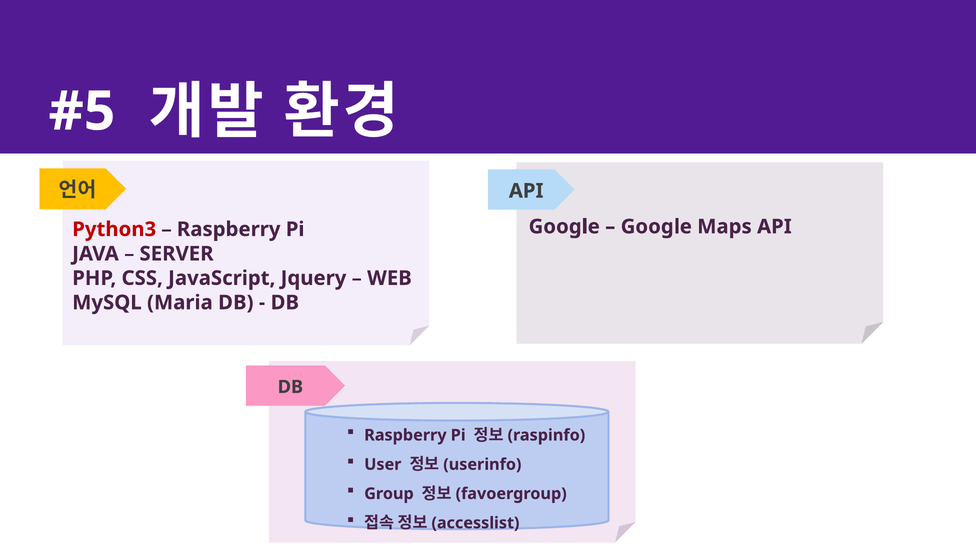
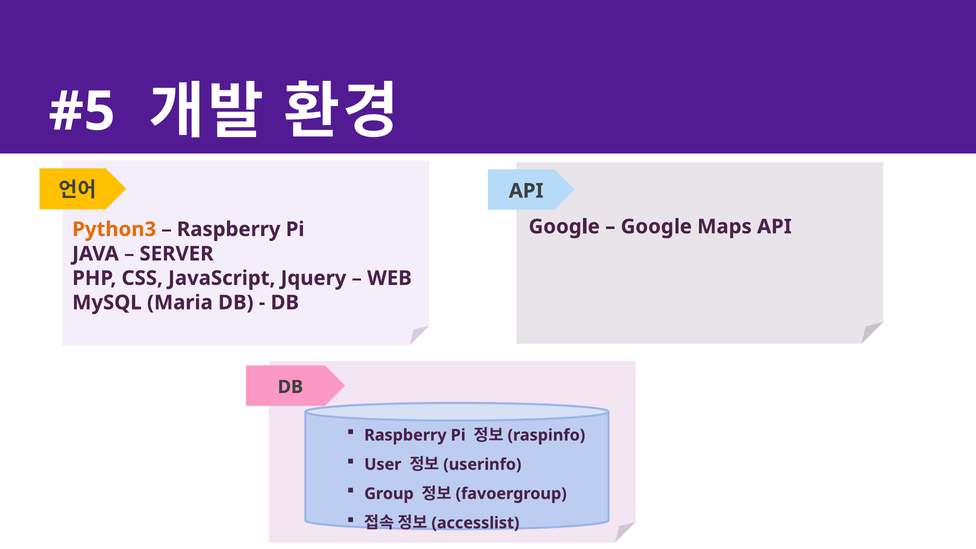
Python3 colour: red -> orange (114, 229)
